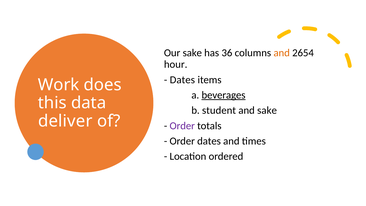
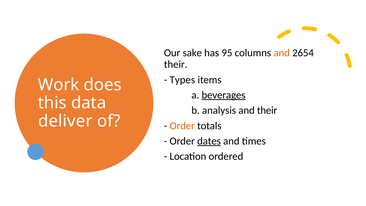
36: 36 -> 95 (227, 53)
hour: hour -> their (176, 64)
Dates: Dates -> Types (182, 80)
student: student -> analysis (219, 110)
and sake: sake -> their (267, 110)
Order colour: purple -> orange (182, 126)
dates underline: none -> present (209, 141)
